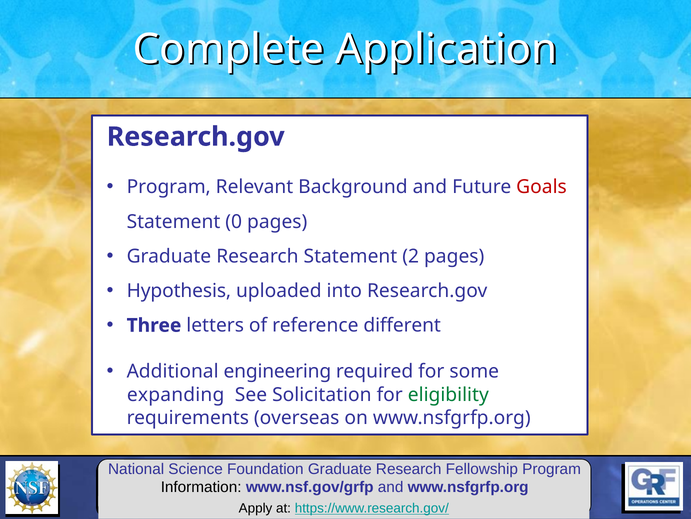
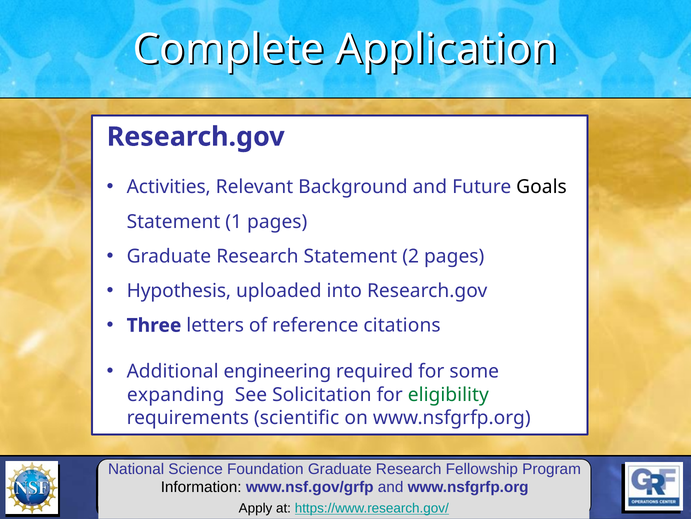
Program: Program -> Activities (169, 187)
Goals colour: red -> black (542, 187)
0: 0 -> 1 (234, 221)
different: different -> citations (402, 325)
overseas: overseas -> scientific (297, 417)
